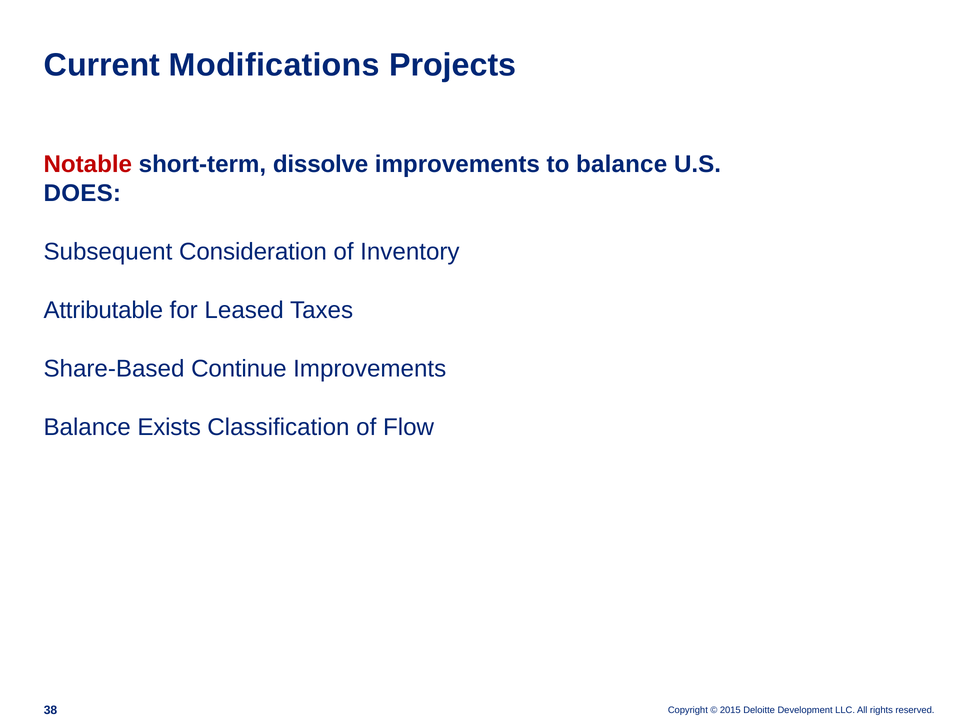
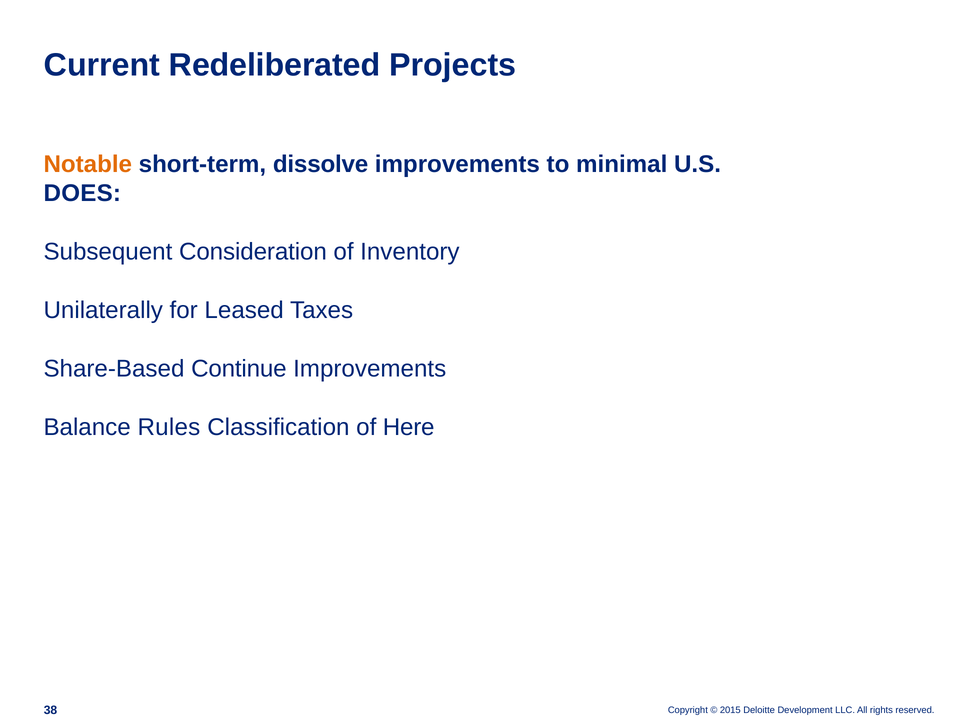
Modifications: Modifications -> Redeliberated (275, 65)
Notable colour: red -> orange (88, 164)
to balance: balance -> minimal (622, 164)
Attributable: Attributable -> Unilaterally (103, 310)
Exists: Exists -> Rules (169, 427)
Flow: Flow -> Here (409, 427)
